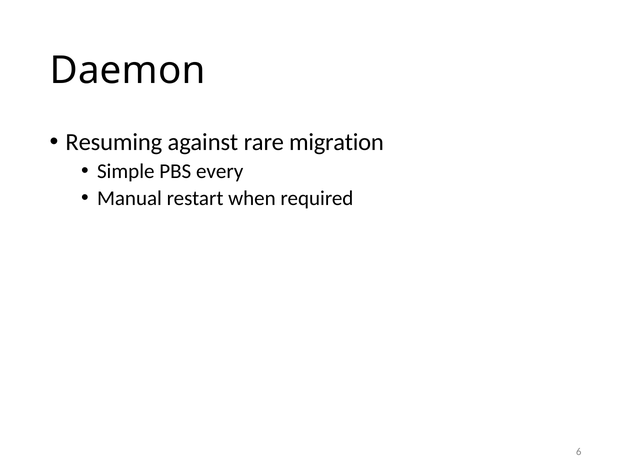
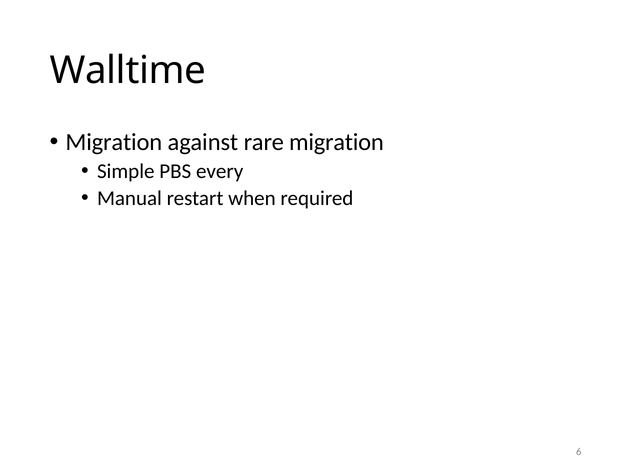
Daemon: Daemon -> Walltime (128, 71)
Resuming: Resuming -> Migration (114, 142)
